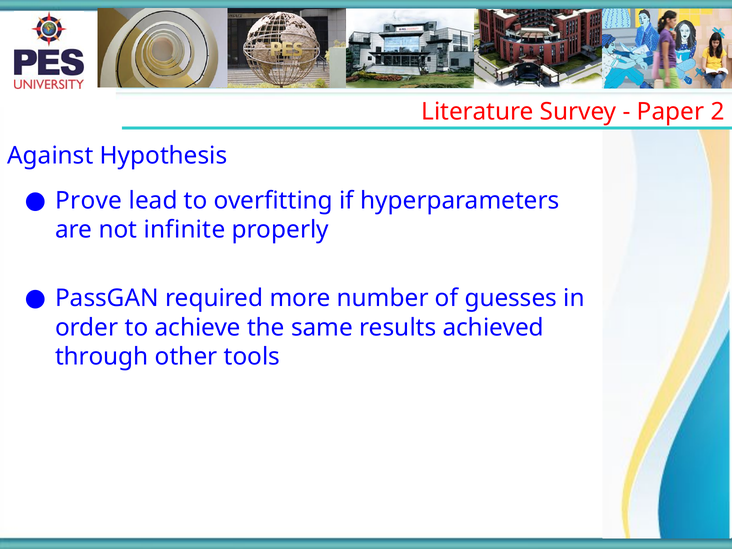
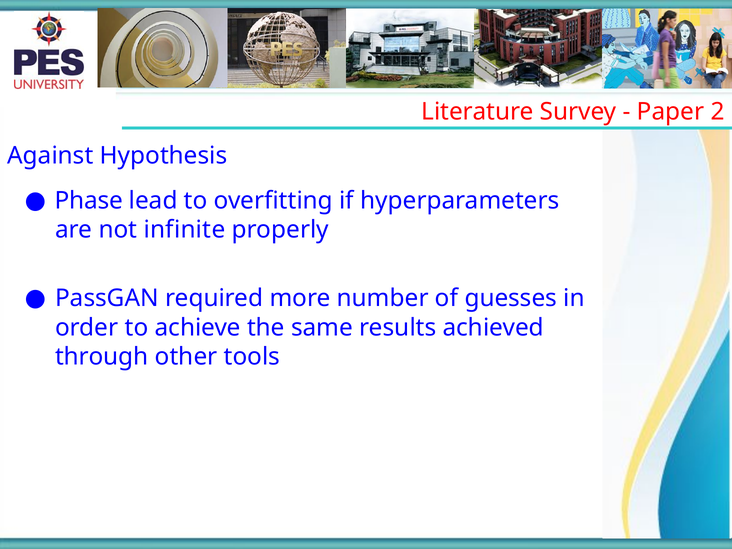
Prove: Prove -> Phase (89, 201)
